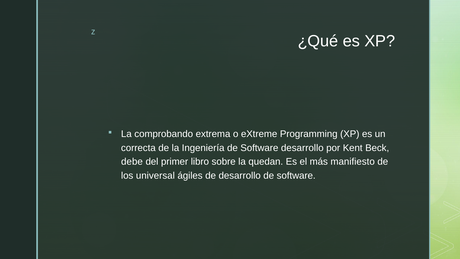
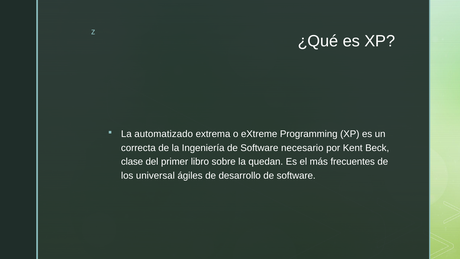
comprobando: comprobando -> automatizado (164, 134)
Software desarrollo: desarrollo -> necesario (302, 148)
debe: debe -> clase (132, 162)
manifiesto: manifiesto -> frecuentes (353, 162)
